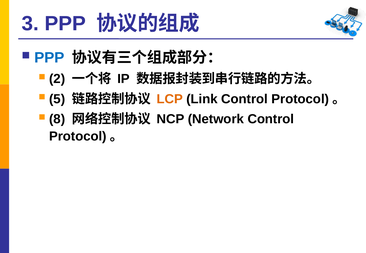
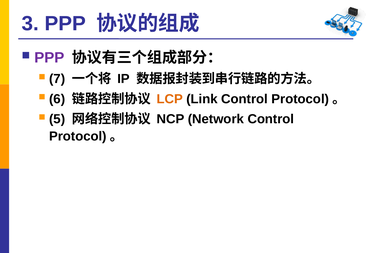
PPP colour: blue -> purple (49, 58)
2: 2 -> 7 (57, 79)
5: 5 -> 6 (57, 99)
8: 8 -> 5 (57, 119)
